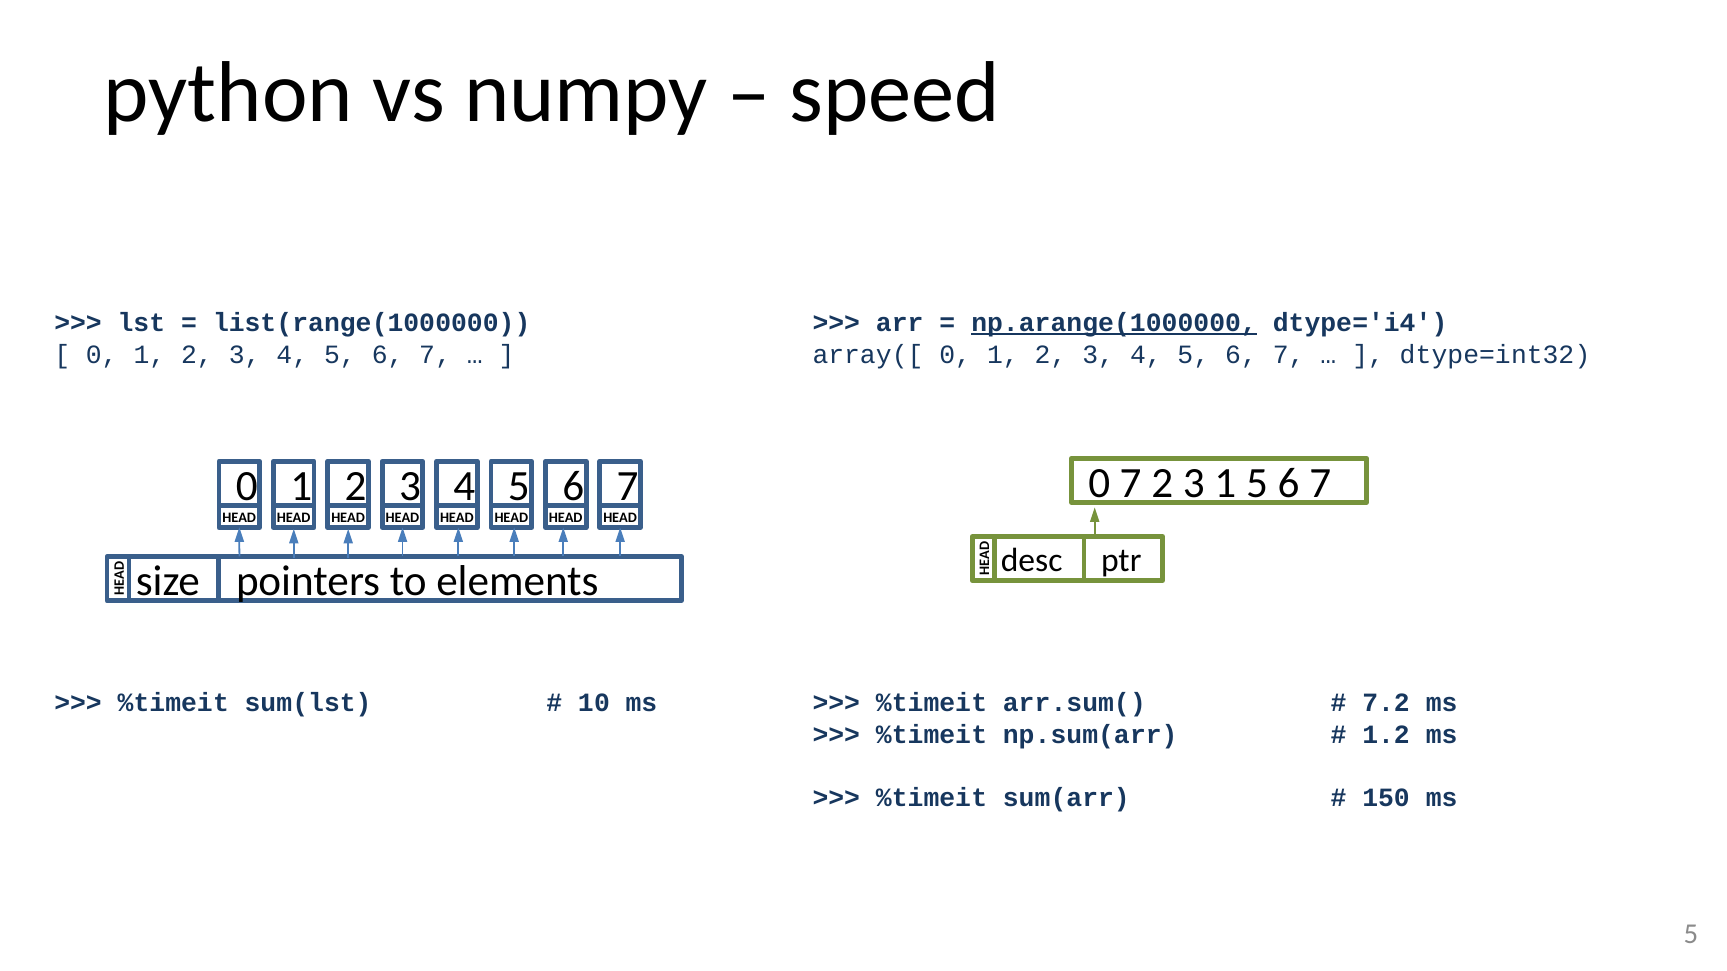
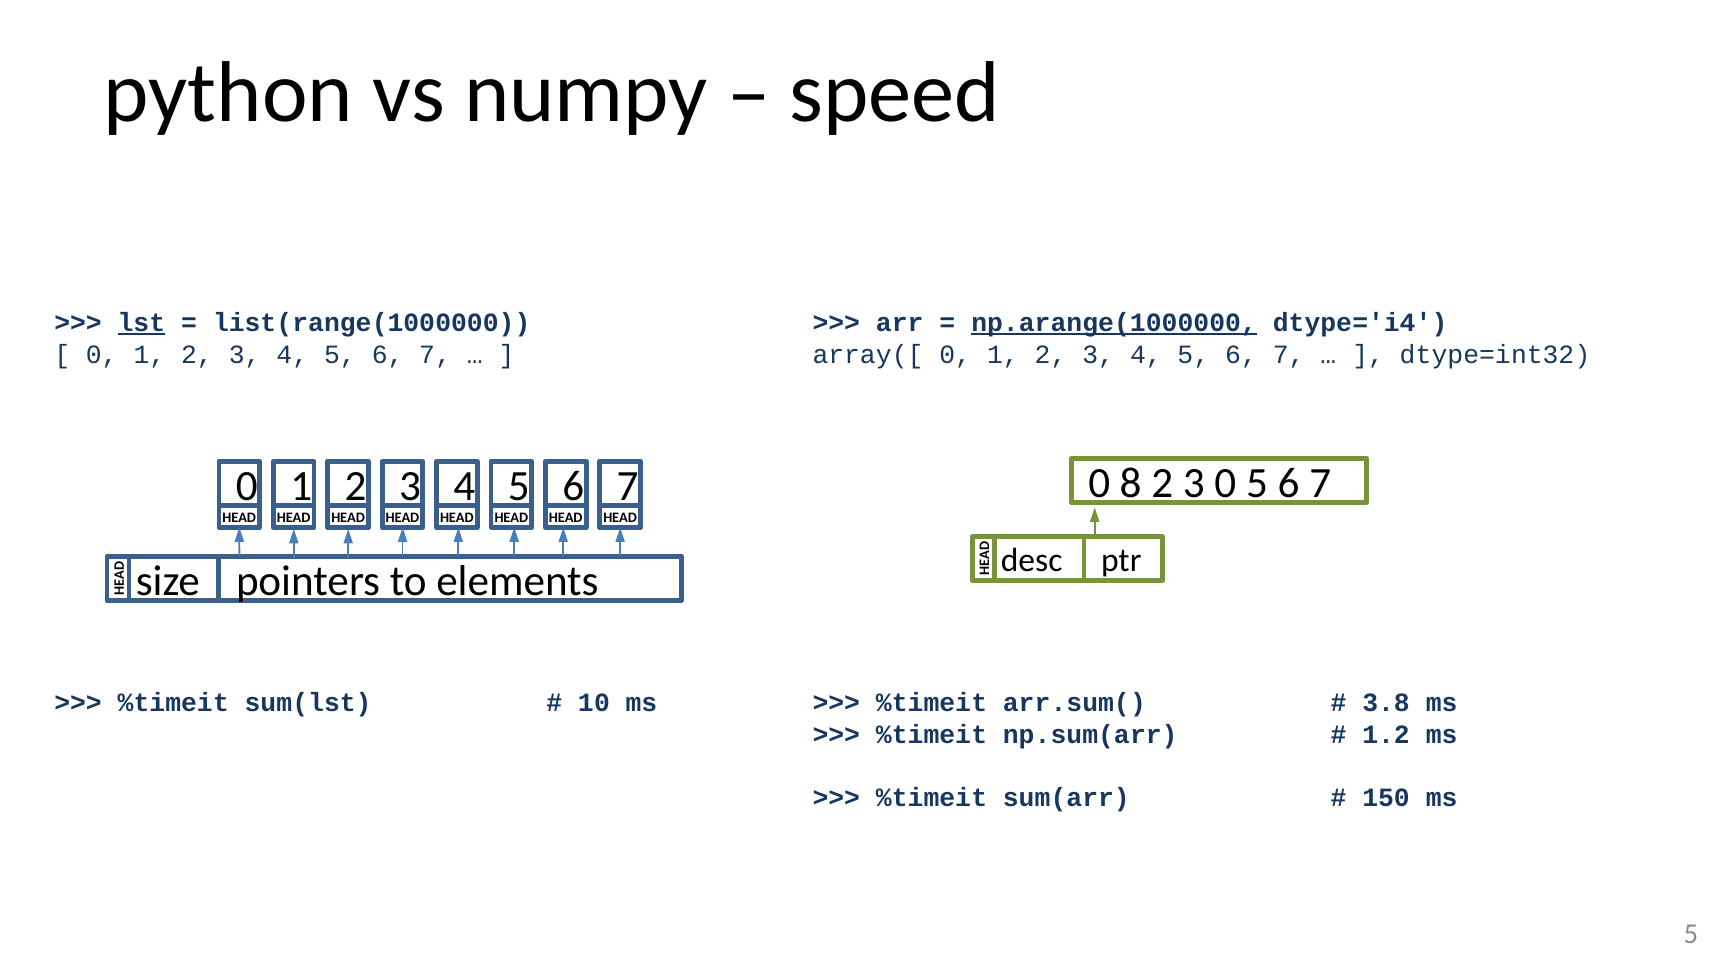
lst underline: none -> present (141, 323)
0 7: 7 -> 8 (1131, 484)
3 1: 1 -> 0 (1225, 484)
7.2: 7.2 -> 3.8 (1386, 703)
